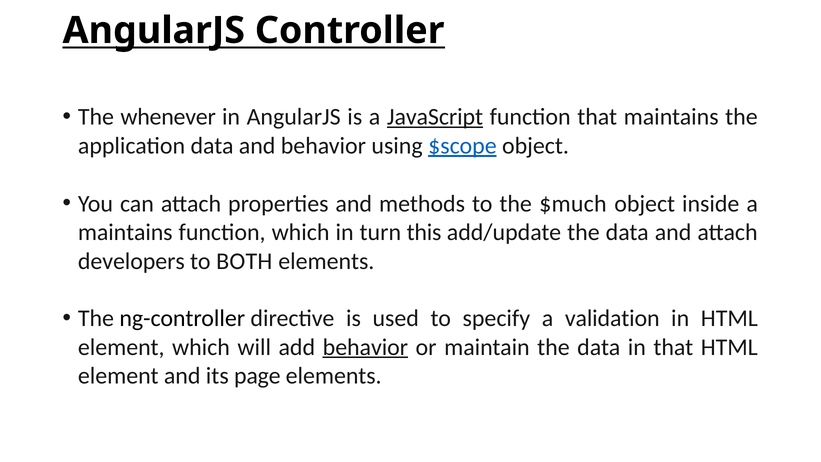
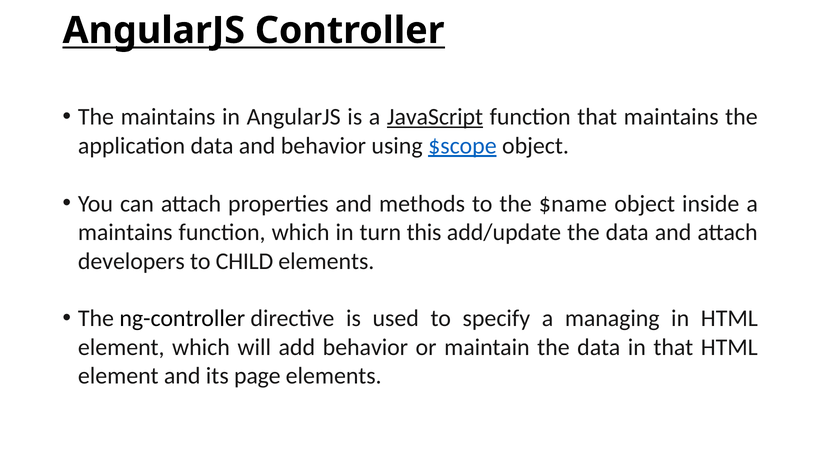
The whenever: whenever -> maintains (168, 117)
$much: $much -> $name (573, 204)
BOTH: BOTH -> CHILD (245, 261)
validation: validation -> managing (612, 318)
behavior underline: present -> none (365, 347)
